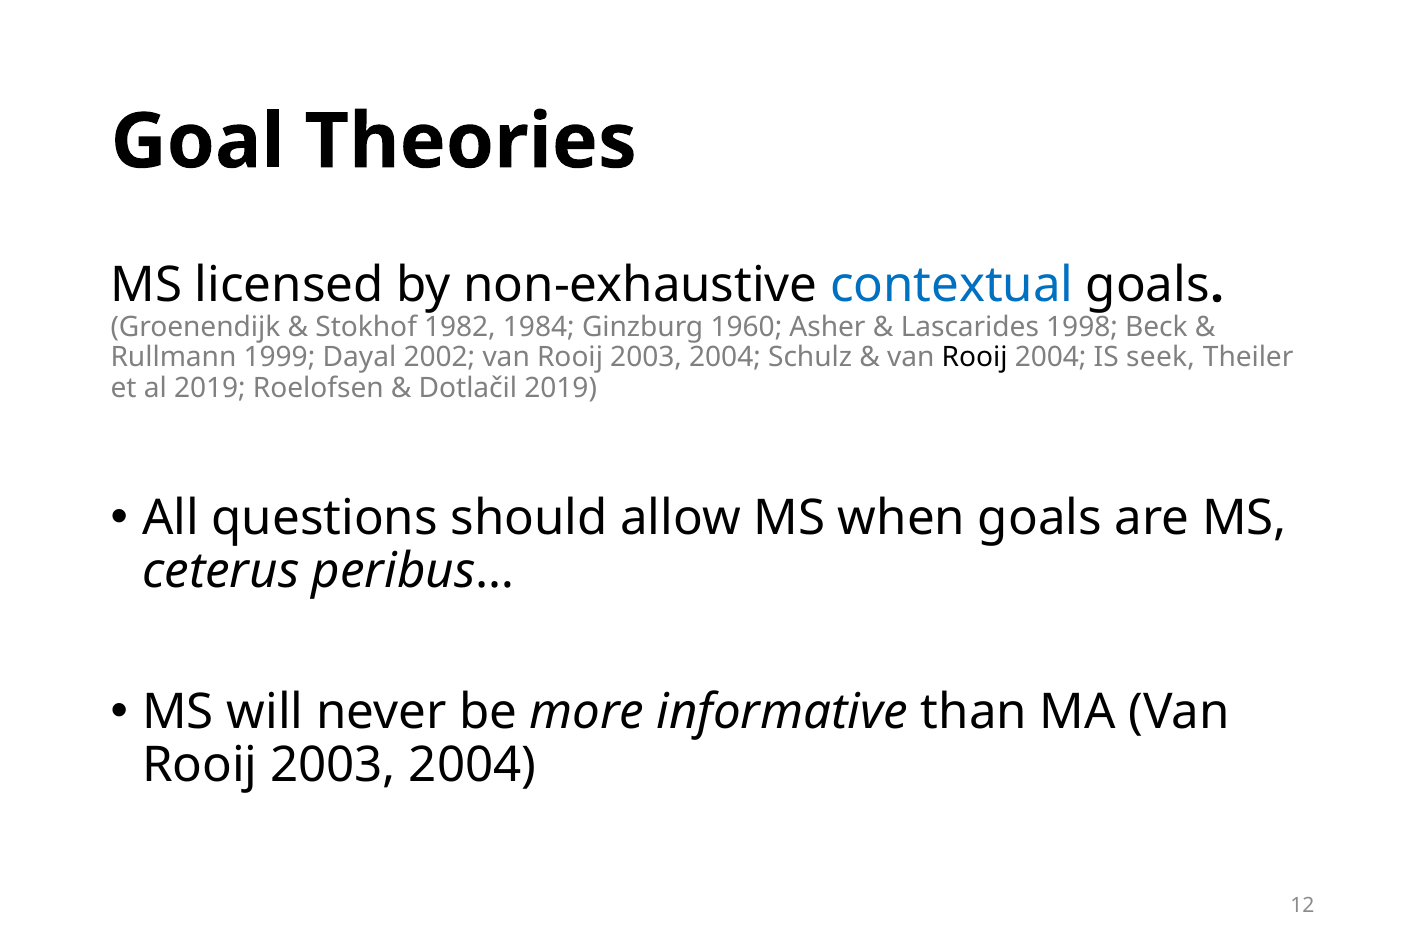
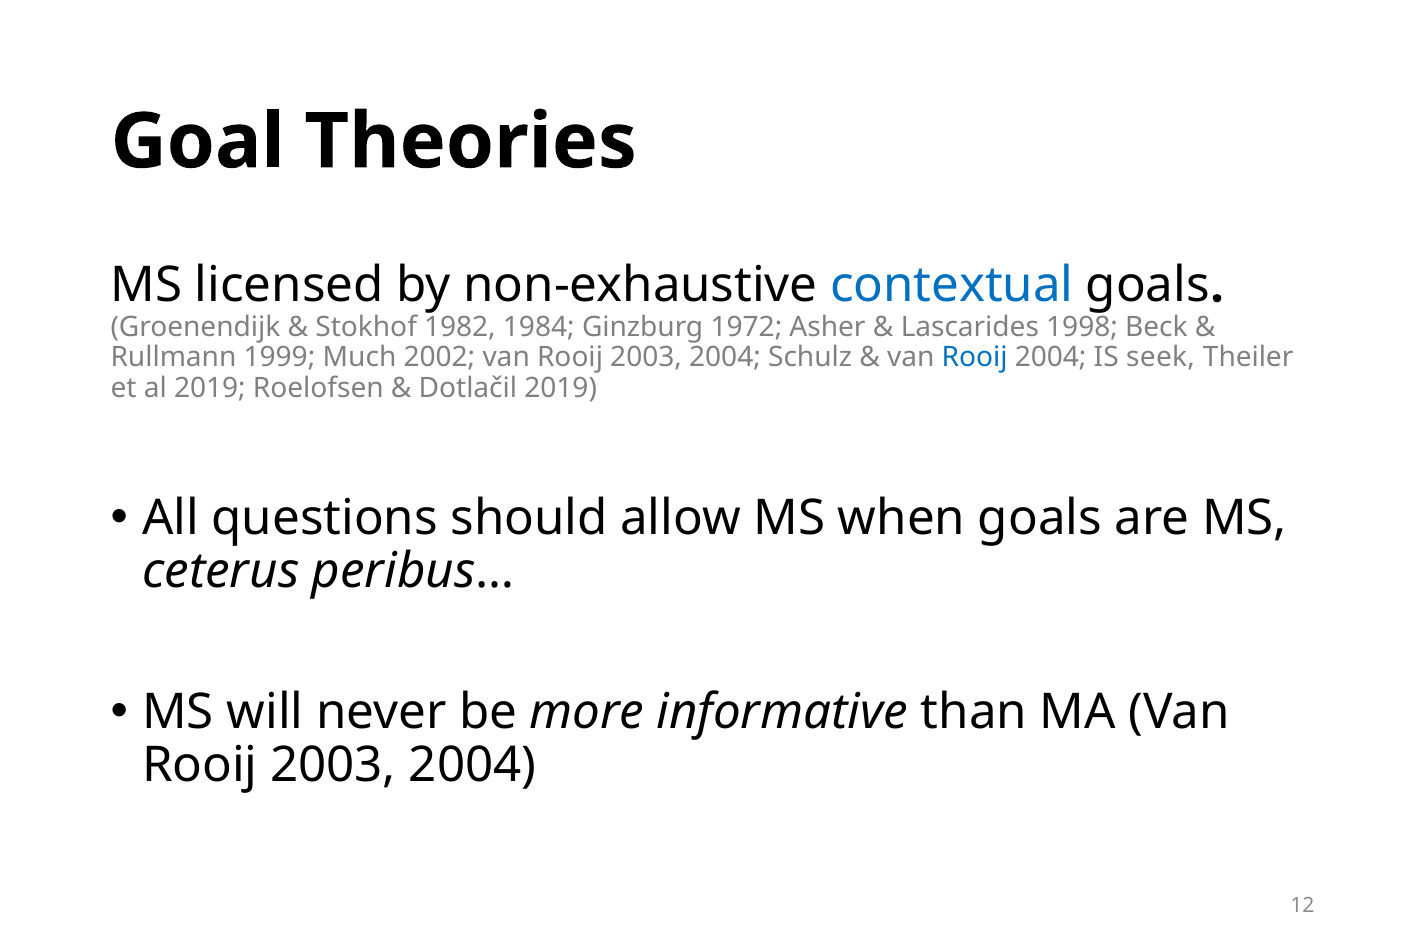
1960: 1960 -> 1972 (746, 327)
Dayal: Dayal -> Much (360, 358)
Rooij colour: black -> blue (975, 358)
